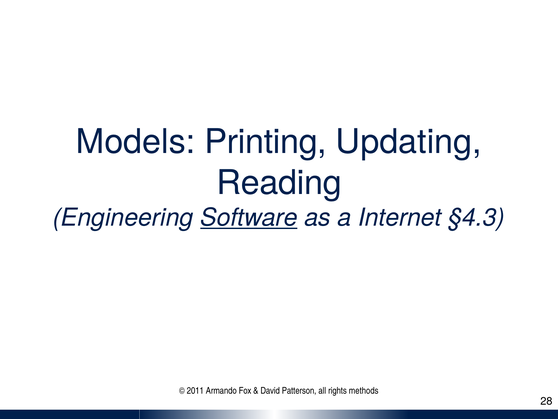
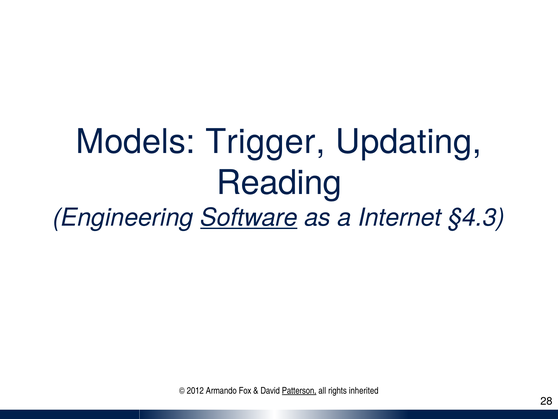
Printing: Printing -> Trigger (265, 142)
2011: 2011 -> 2012 (195, 390)
Patterson underline: none -> present (299, 390)
methods: methods -> inherited (364, 390)
